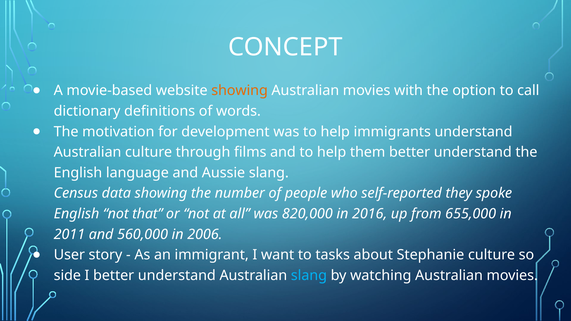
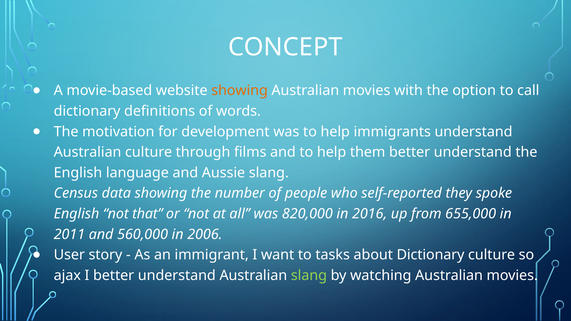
about Stephanie: Stephanie -> Dictionary (430, 255)
side: side -> ajax (67, 276)
slang colour: light blue -> light green (309, 276)
